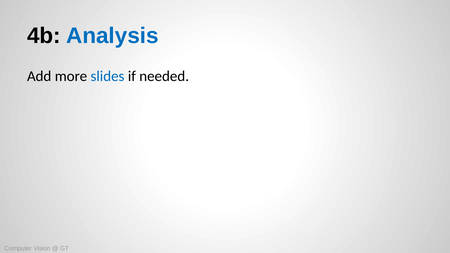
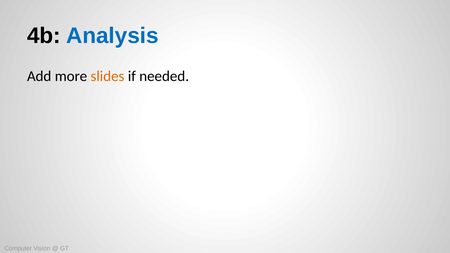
slides colour: blue -> orange (107, 76)
